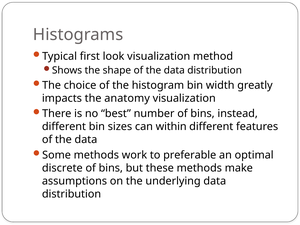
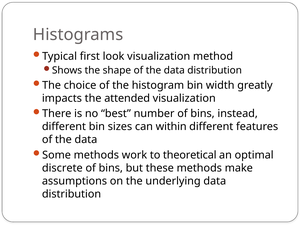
anatomy: anatomy -> attended (127, 98)
preferable: preferable -> theoretical (190, 155)
